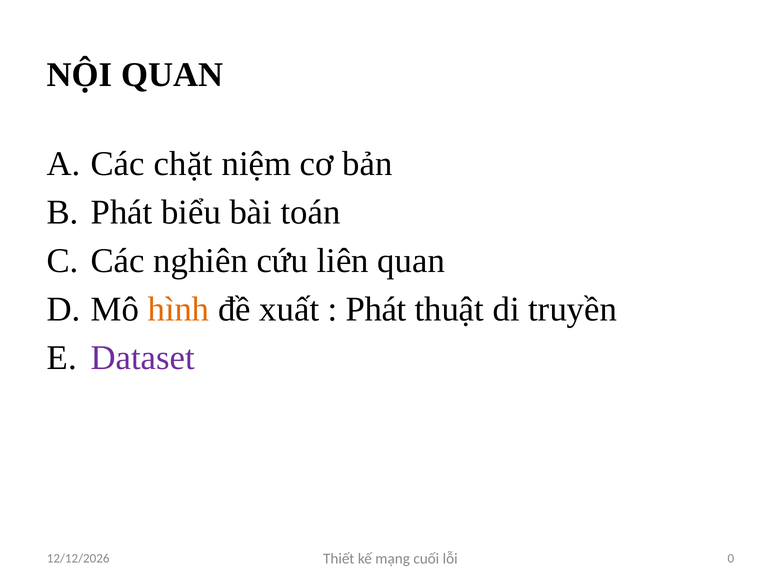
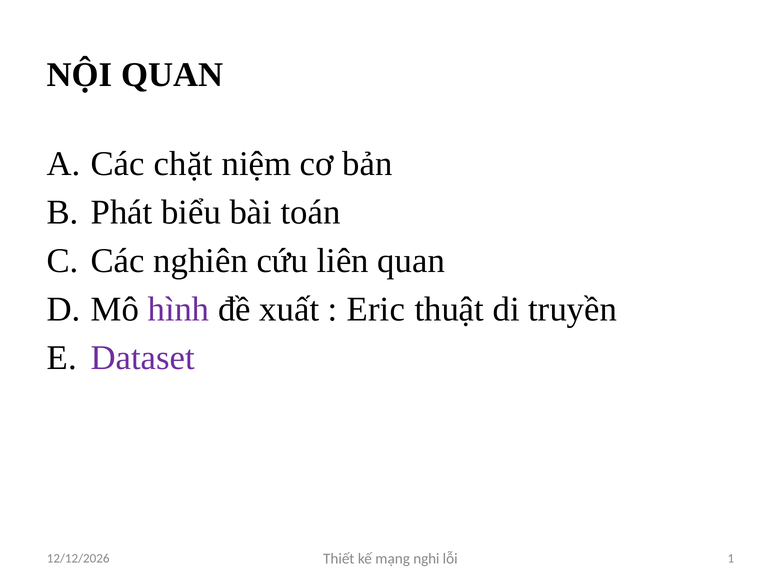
hình colour: orange -> purple (179, 310)
Phát: Phát -> Eric (376, 310)
cuối: cuối -> nghi (426, 559)
0: 0 -> 1 (731, 559)
